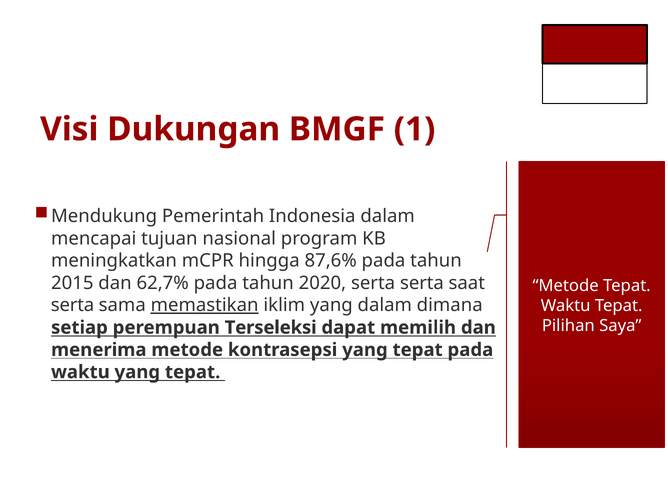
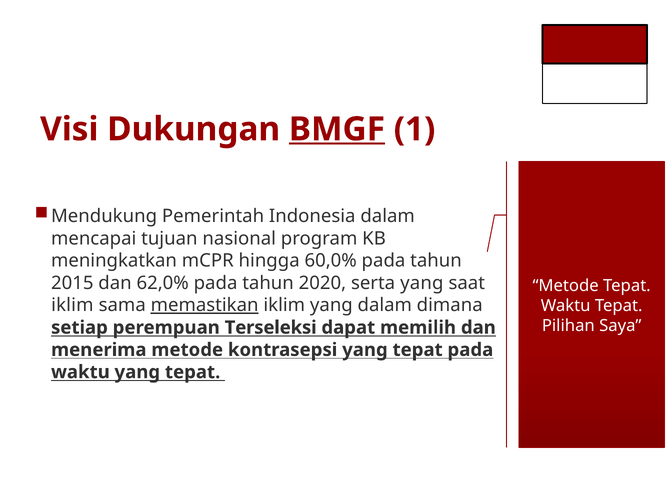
BMGF underline: none -> present (337, 129)
87,6%: 87,6% -> 60,0% (331, 261)
62,7%: 62,7% -> 62,0% (163, 283)
serta serta: serta -> yang (422, 283)
serta: serta -> iklim (72, 305)
